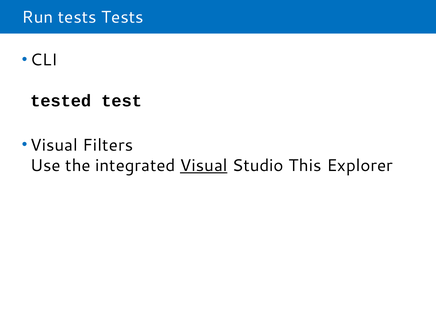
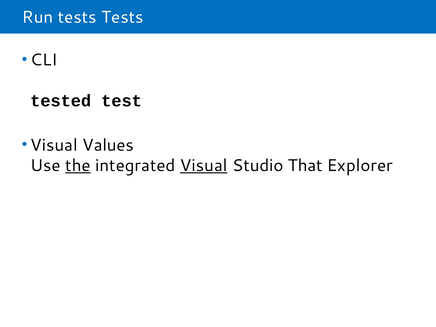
Filters: Filters -> Values (108, 145)
the underline: none -> present (78, 165)
This: This -> That (305, 165)
